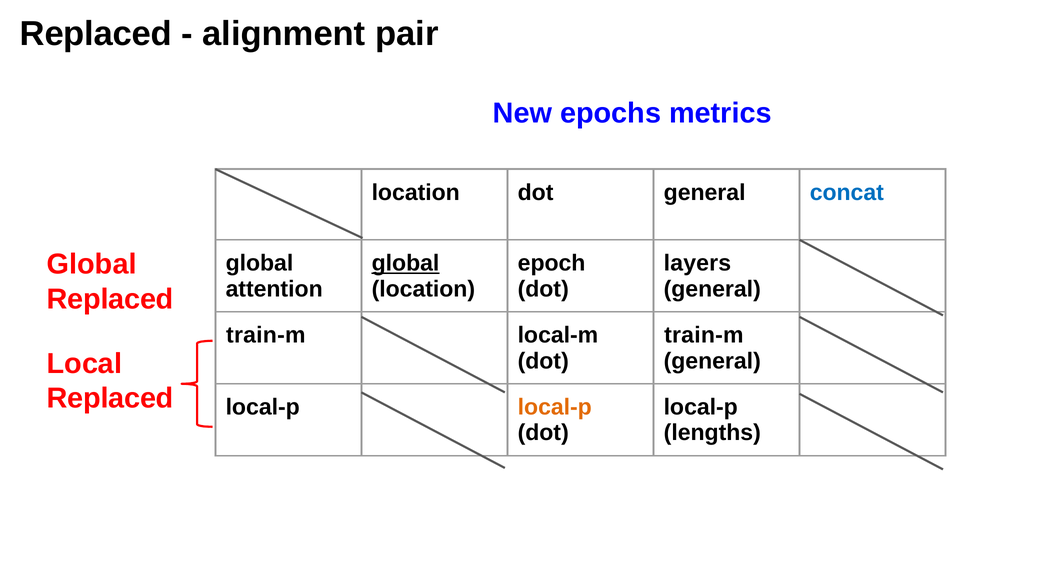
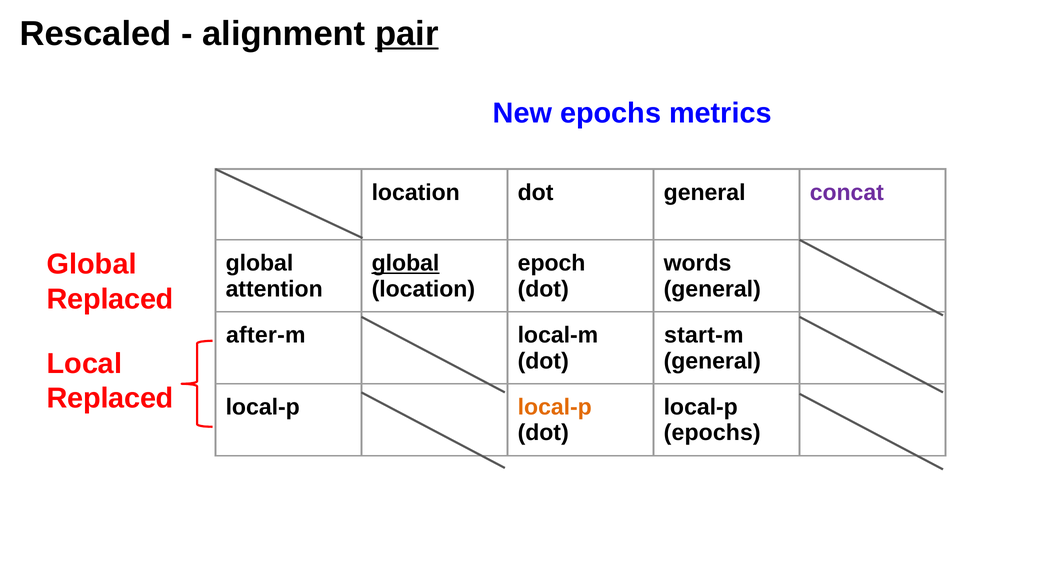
Replaced: Replaced -> Rescaled (96, 34)
pair underline: none -> present (407, 34)
concat colour: blue -> purple (847, 193)
layers: layers -> words (698, 263)
train-m: train-m -> after-m (266, 335)
train-m: train-m -> start-m (704, 335)
lengths: lengths -> epochs (712, 433)
